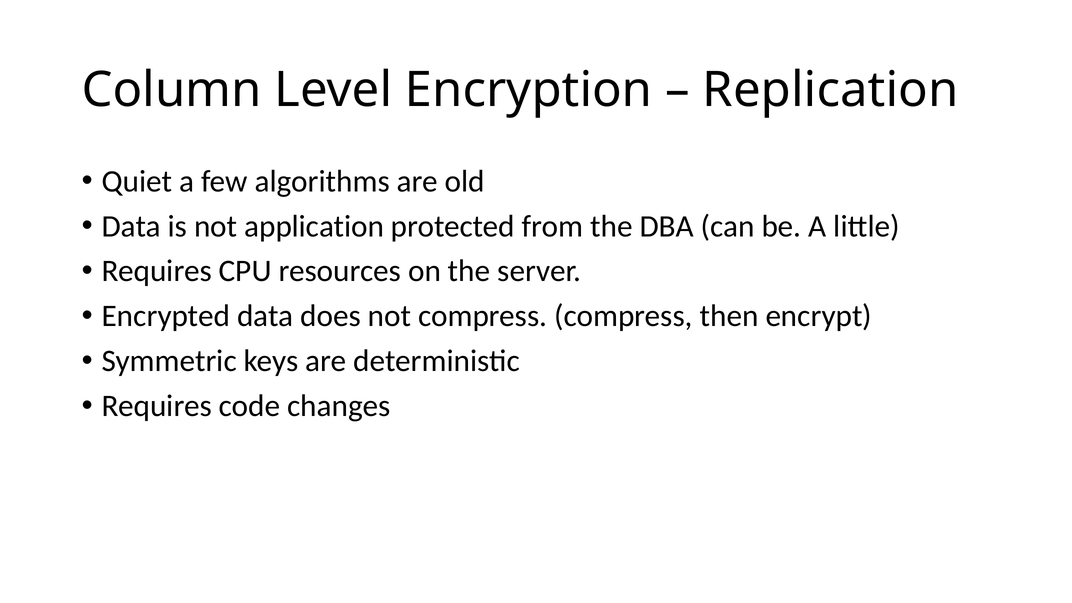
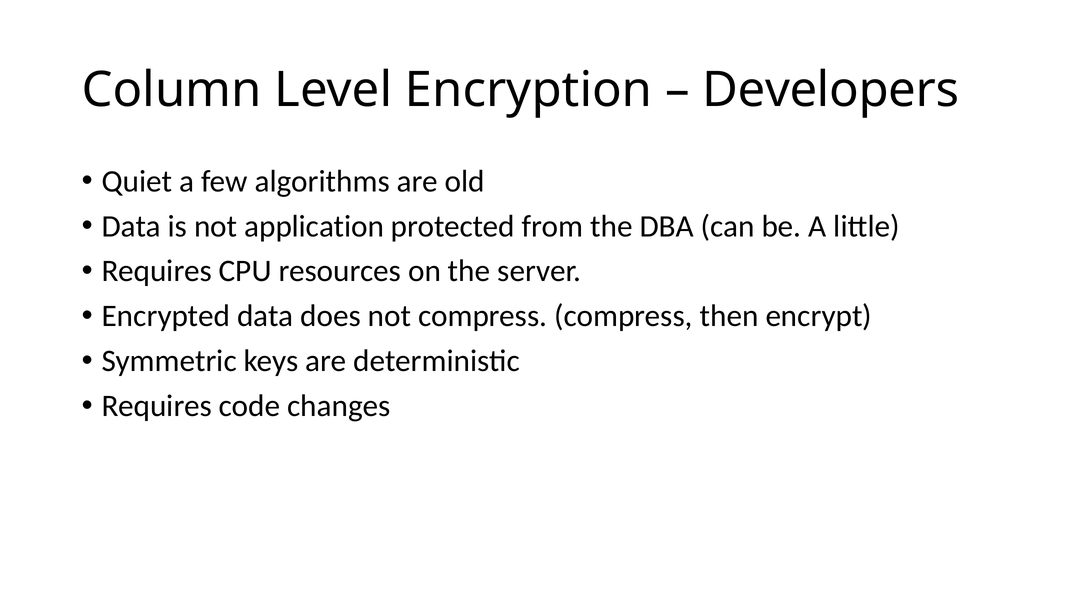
Replication: Replication -> Developers (831, 90)
